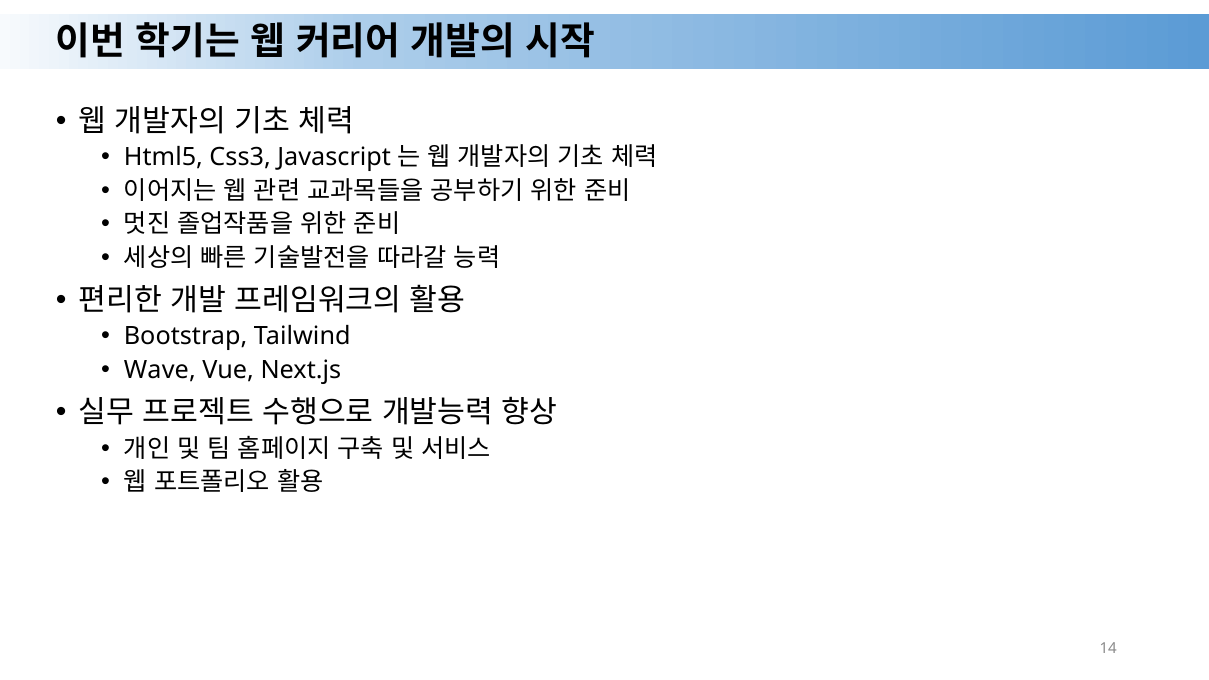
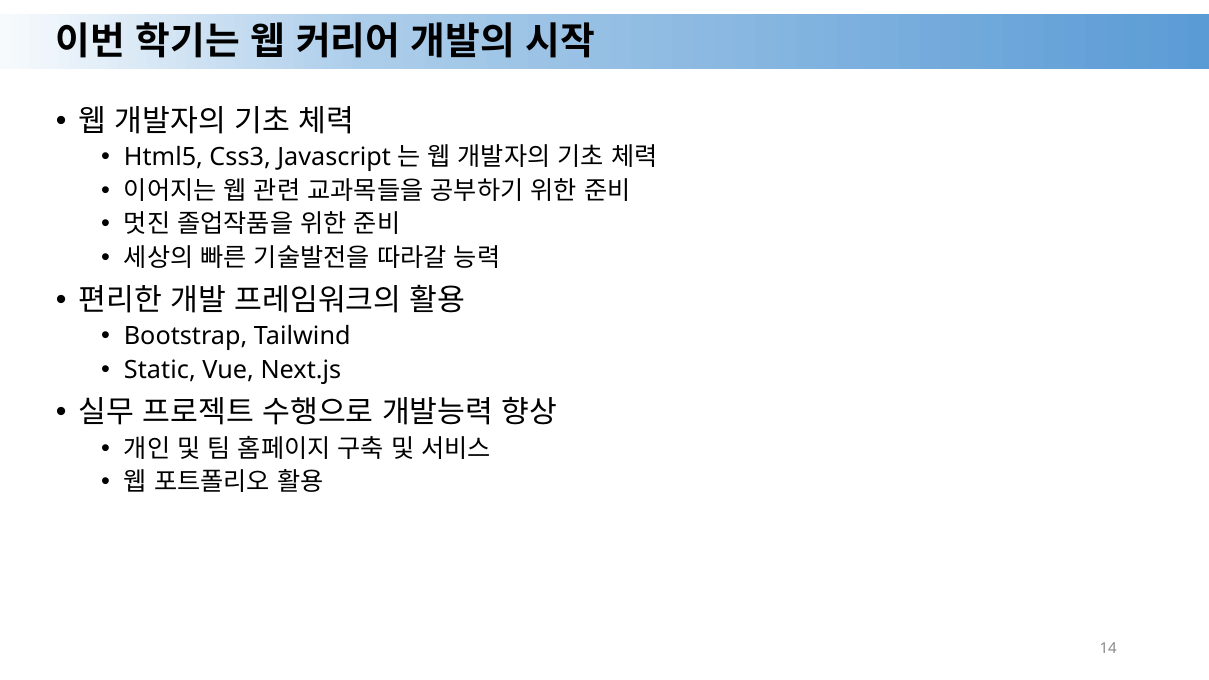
Wave: Wave -> Static (160, 370)
